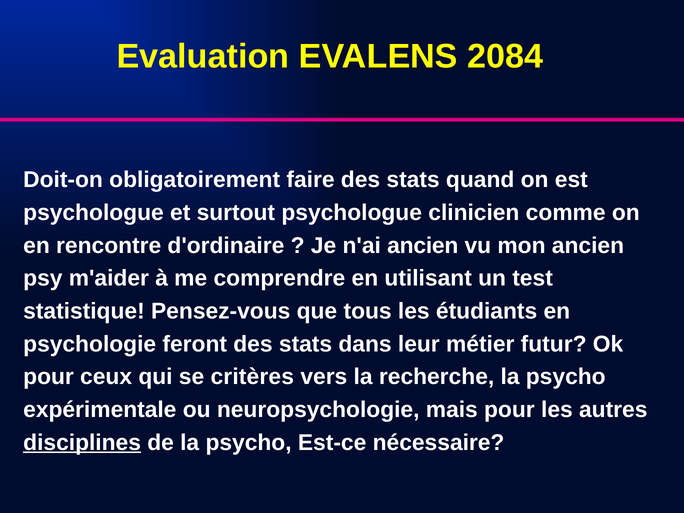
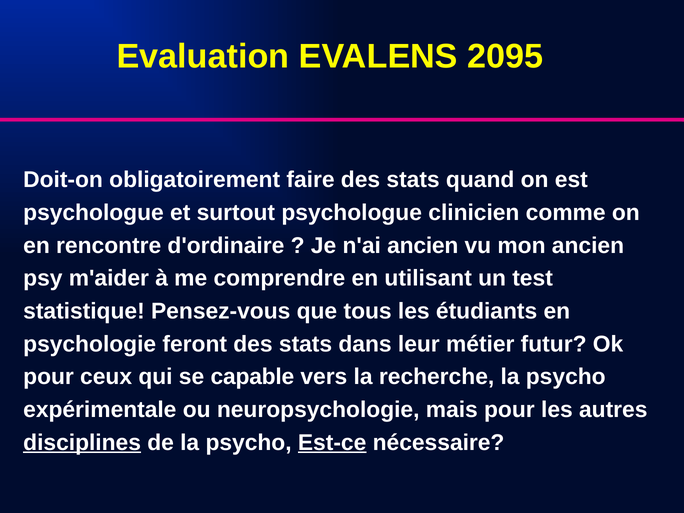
2084: 2084 -> 2095 (505, 57)
critères: critères -> capable (252, 377)
Est-ce underline: none -> present (332, 443)
